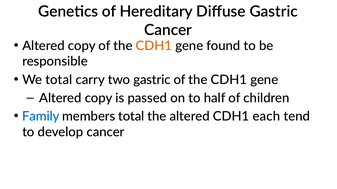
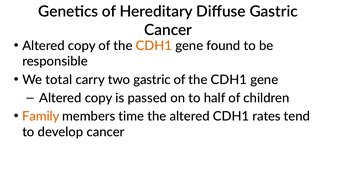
Family colour: blue -> orange (41, 117)
members total: total -> time (131, 117)
each: each -> rates (267, 117)
